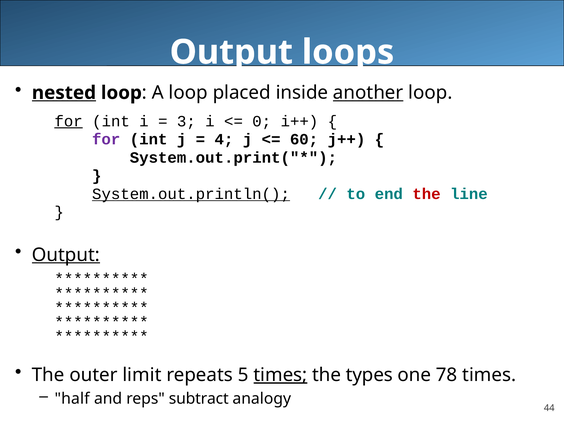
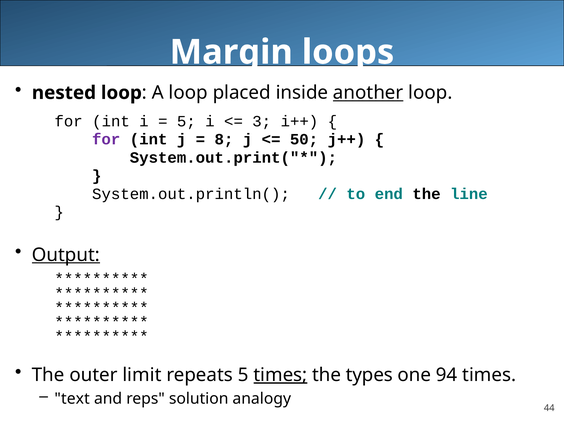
Output: Output -> Margin (231, 52)
nested underline: present -> none (64, 93)
for underline: present -> none (69, 121)
3: 3 -> 5 (186, 121)
0: 0 -> 3 (262, 121)
4: 4 -> 8 (224, 139)
60: 60 -> 50 (304, 139)
System.out.println( underline: present -> none (191, 194)
the colour: red -> black (427, 194)
78: 78 -> 94 (447, 375)
half: half -> text (72, 399)
subtract: subtract -> solution (199, 399)
